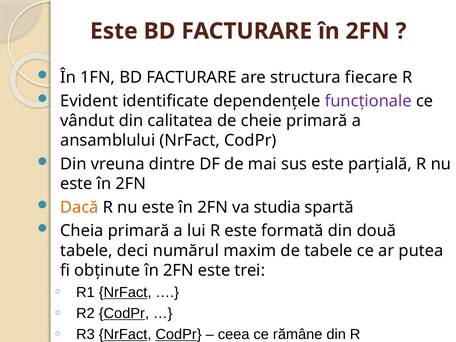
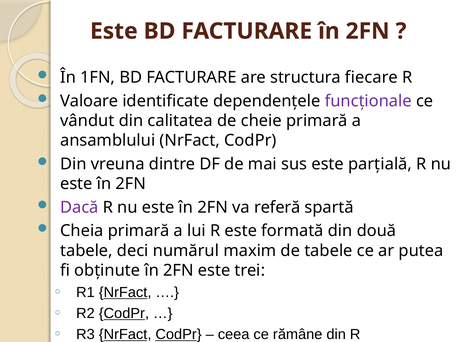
Evident: Evident -> Valoare (89, 101)
Dacă colour: orange -> purple (79, 207)
studia: studia -> referă (277, 207)
